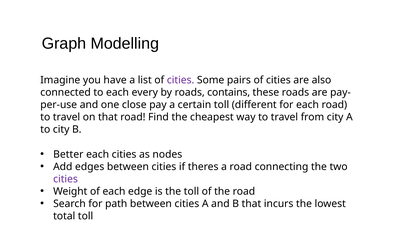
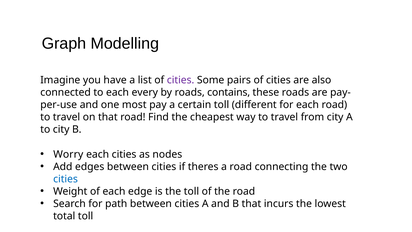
close: close -> most (134, 105)
Better: Better -> Worry (68, 154)
cities colour: purple -> blue (66, 179)
